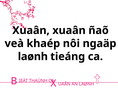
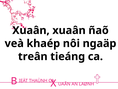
laønh: laønh -> treân (33, 56)
